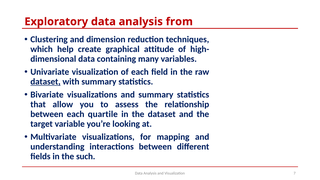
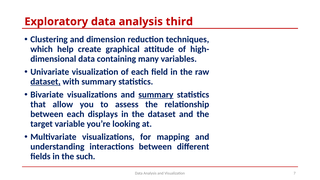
from: from -> third (179, 22)
summary underline: none -> present (156, 95)
quartile: quartile -> displays (103, 114)
